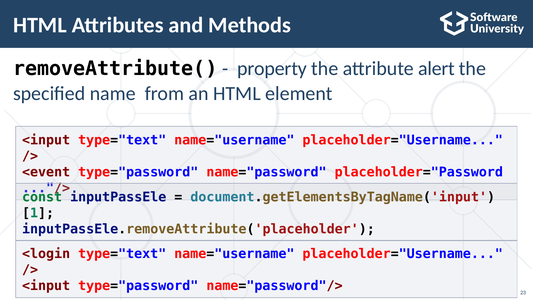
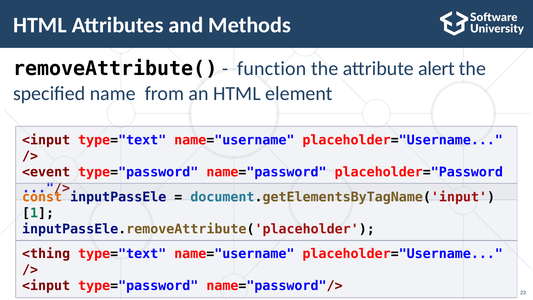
property: property -> function (272, 68)
const colour: green -> orange (42, 197)
<login: <login -> <thing (46, 254)
